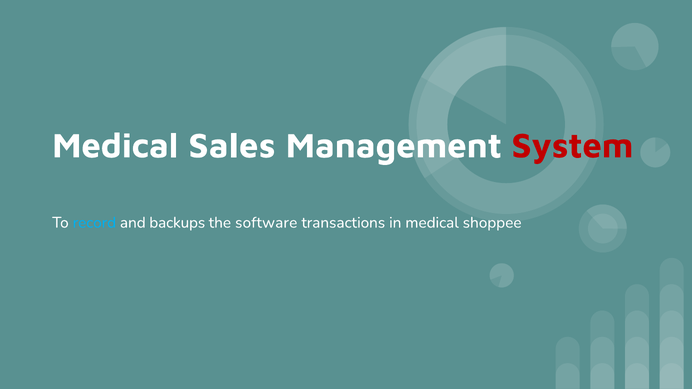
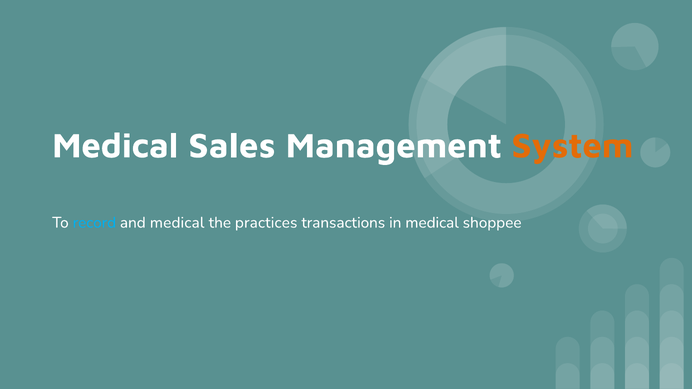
System colour: red -> orange (572, 146)
and backups: backups -> medical (177, 223)
software: software -> practices (266, 223)
